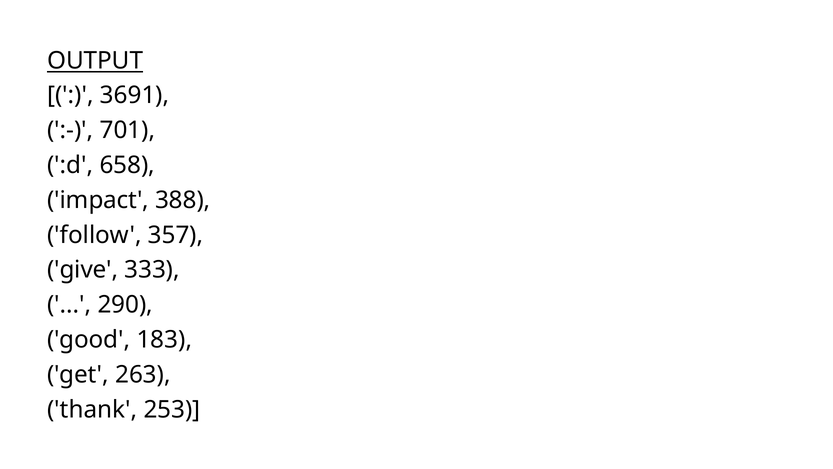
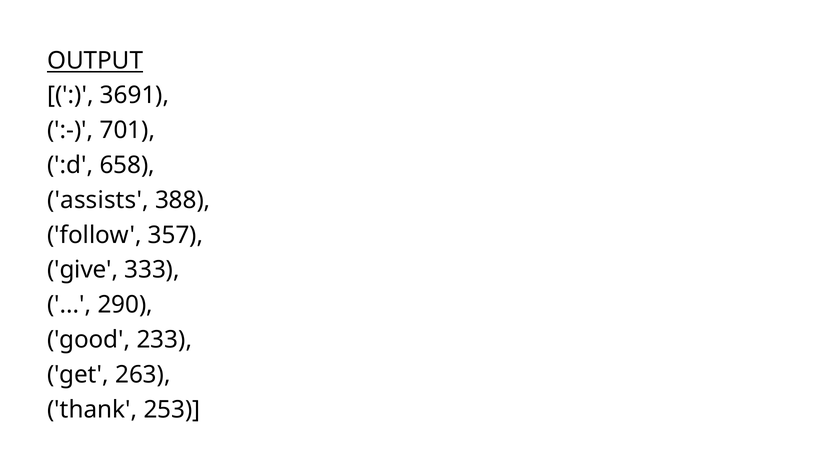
impact: impact -> assists (98, 200)
183: 183 -> 233 (164, 339)
